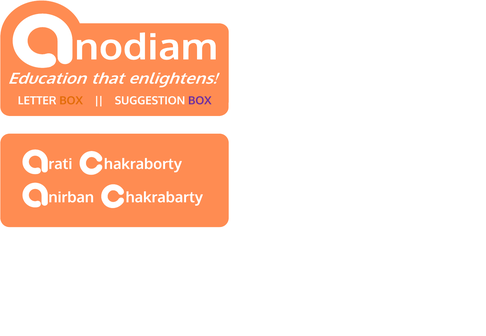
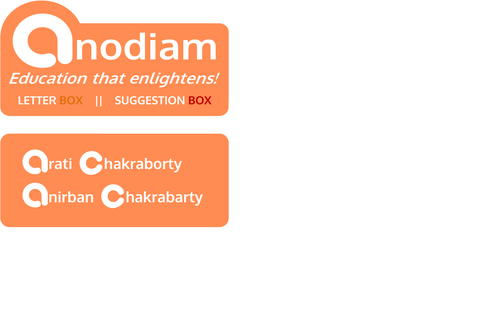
BOX colour: purple -> red (200, 101)
